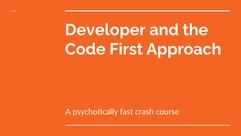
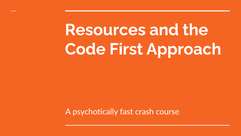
Developer: Developer -> Resources (105, 30)
